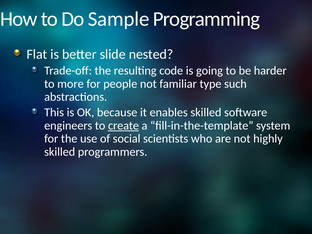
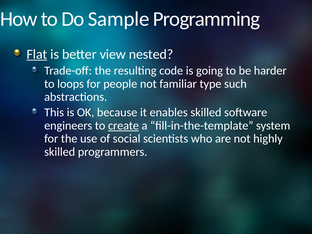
Flat underline: none -> present (37, 54)
slide: slide -> view (113, 54)
more: more -> loops (71, 84)
